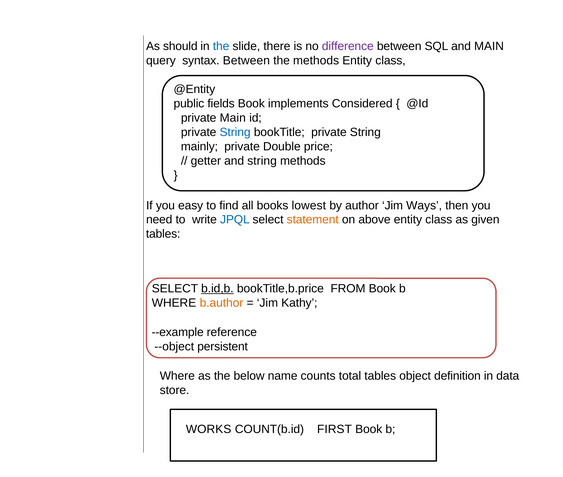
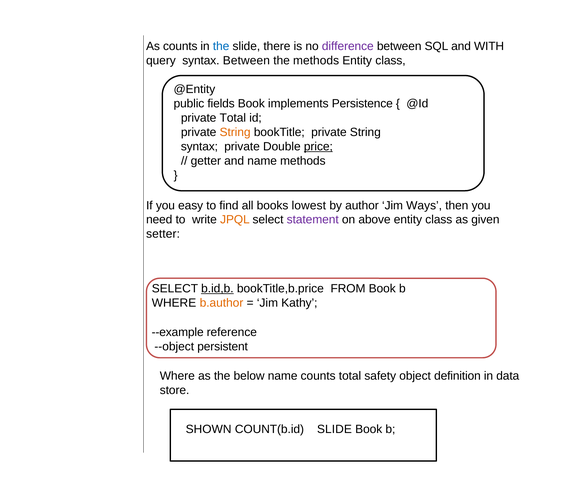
As should: should -> counts (180, 46)
and MAIN: MAIN -> WITH (489, 46)
Considered: Considered -> Persistence (362, 103)
private Main: Main -> Total (233, 118)
String colour: blue -> orange (235, 132)
mainly: mainly -> syntax (199, 146)
price underline: none -> present (318, 146)
and string: string -> name (262, 161)
JPQL colour: blue -> orange (235, 220)
statement colour: orange -> purple (313, 220)
tables: tables -> setter (163, 234)
total tables: tables -> safety (380, 376)
WORKS: WORKS -> SHOWN (209, 429)
COUNT(b.id FIRST: FIRST -> SLIDE (334, 429)
